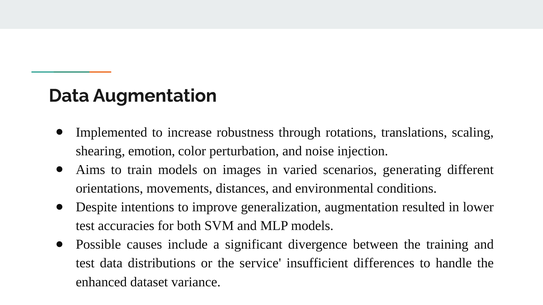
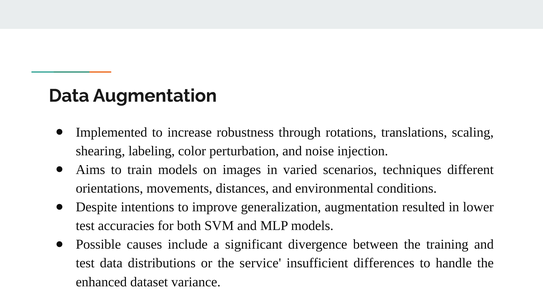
emotion: emotion -> labeling (152, 151)
generating: generating -> techniques (412, 170)
